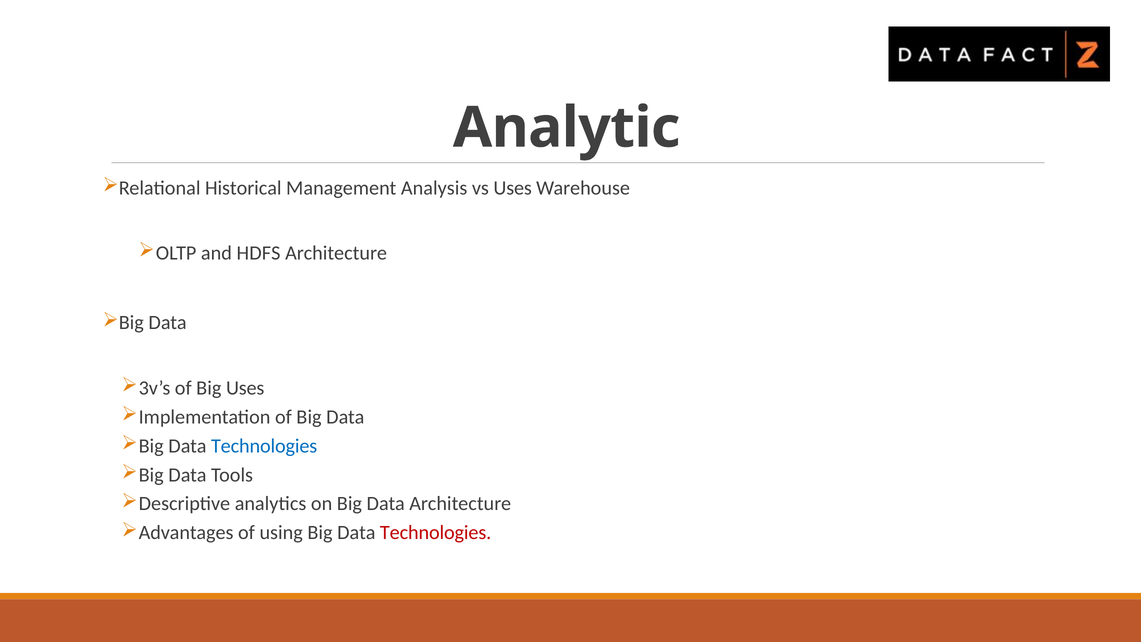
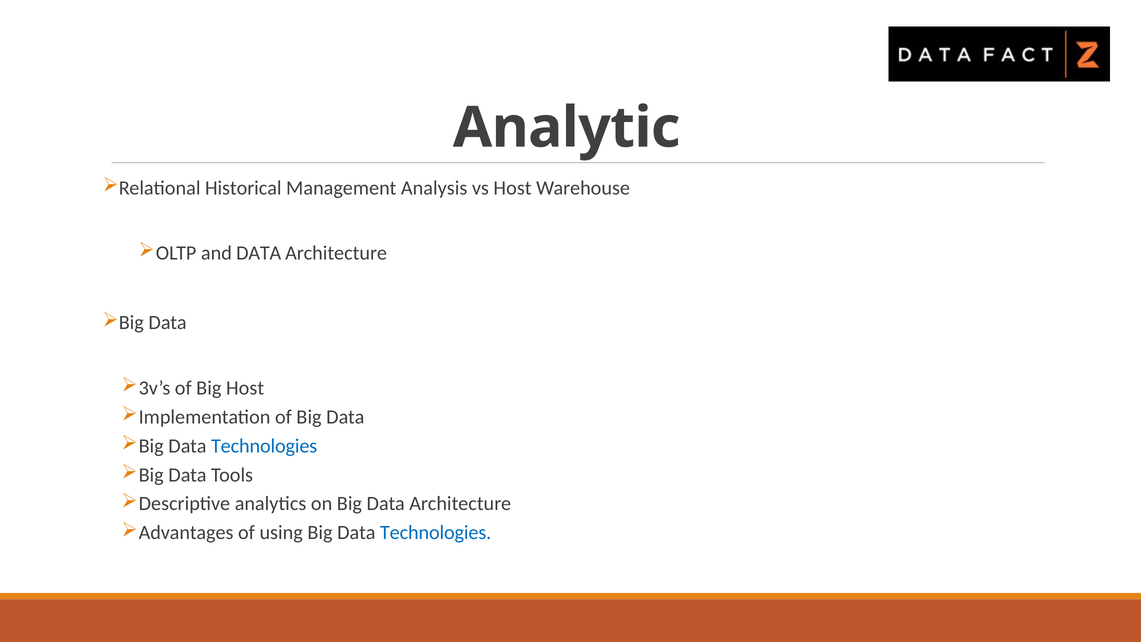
vs Uses: Uses -> Host (513, 188)
and HDFS: HDFS -> DATA (259, 253)
Big Uses: Uses -> Host (245, 388)
Technologies colour: red -> blue (436, 533)
